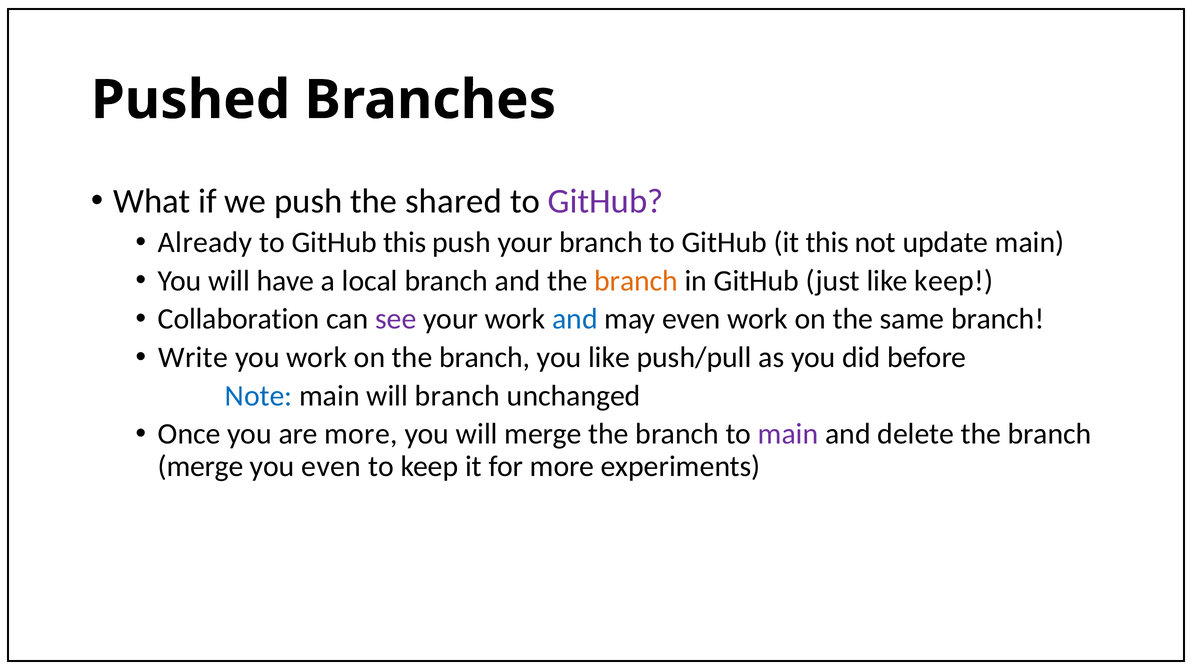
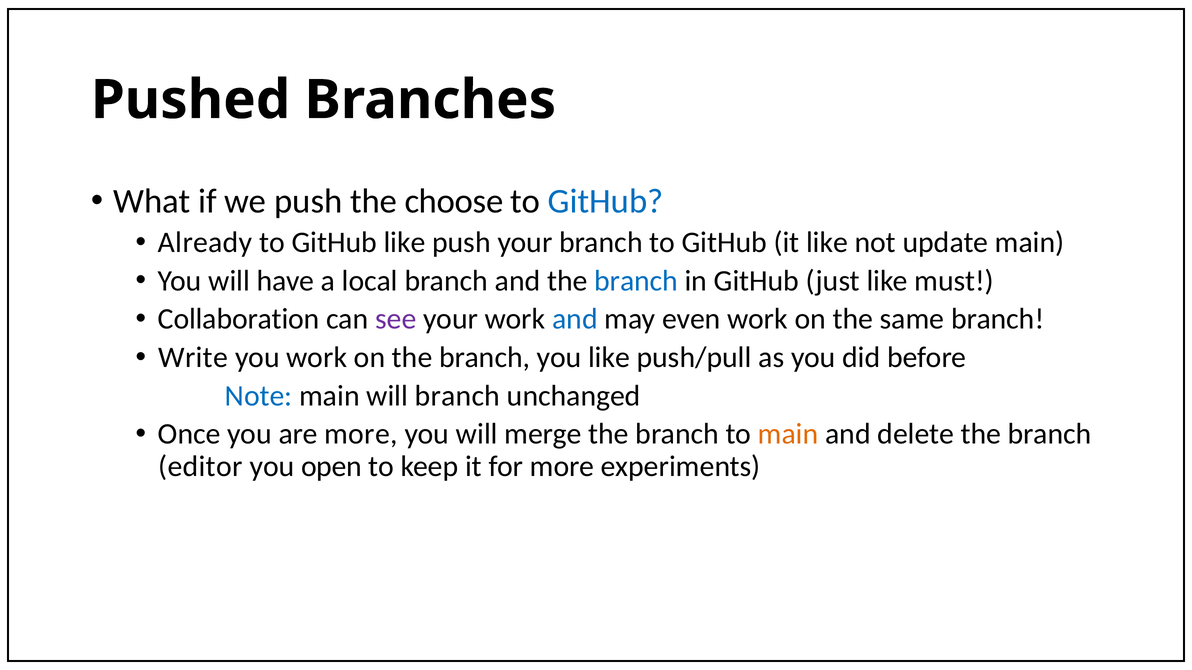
shared: shared -> choose (454, 202)
GitHub colour: purple -> blue (606, 202)
GitHub this: this -> like (405, 243)
it this: this -> like (827, 243)
branch colour: orange -> blue (636, 281)
like keep: keep -> must (954, 281)
main colour: purple -> orange (788, 434)
merge: merge -> editor (200, 467)
you even: even -> open (332, 467)
